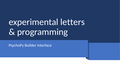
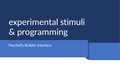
letters: letters -> stimuli (73, 22)
